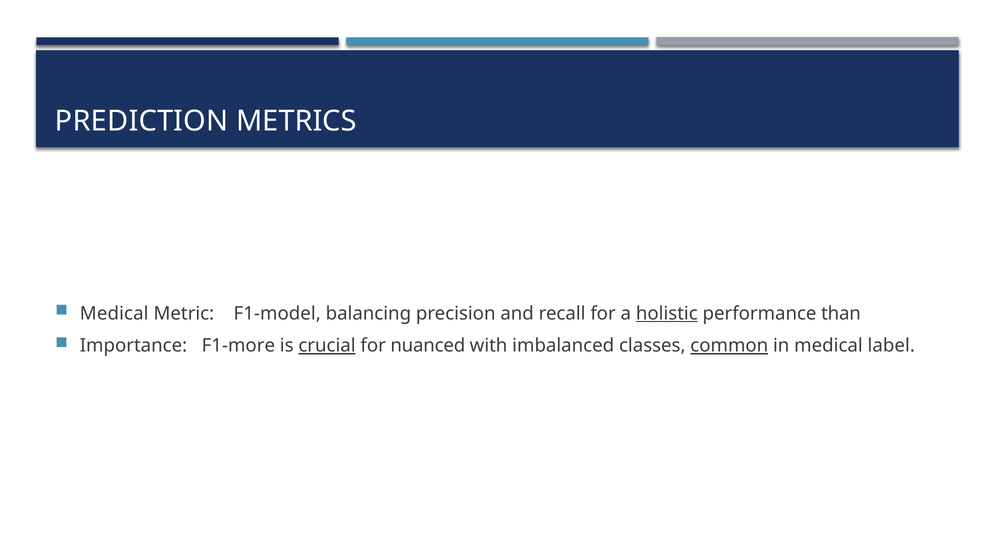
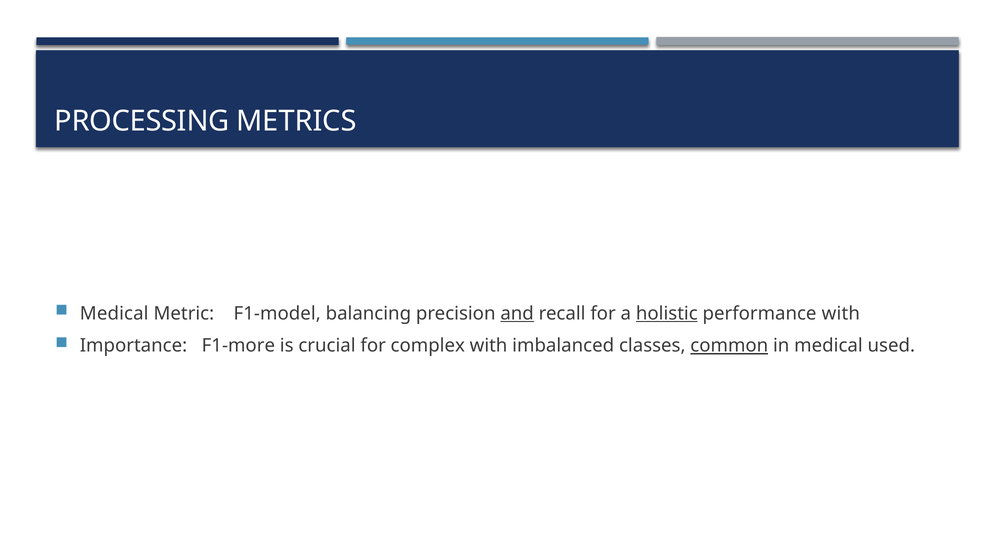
PREDICTION: PREDICTION -> PROCESSING (142, 121)
and underline: none -> present (517, 313)
performance than: than -> with (841, 313)
crucial underline: present -> none (327, 346)
nuanced: nuanced -> complex (428, 346)
label: label -> used (891, 346)
